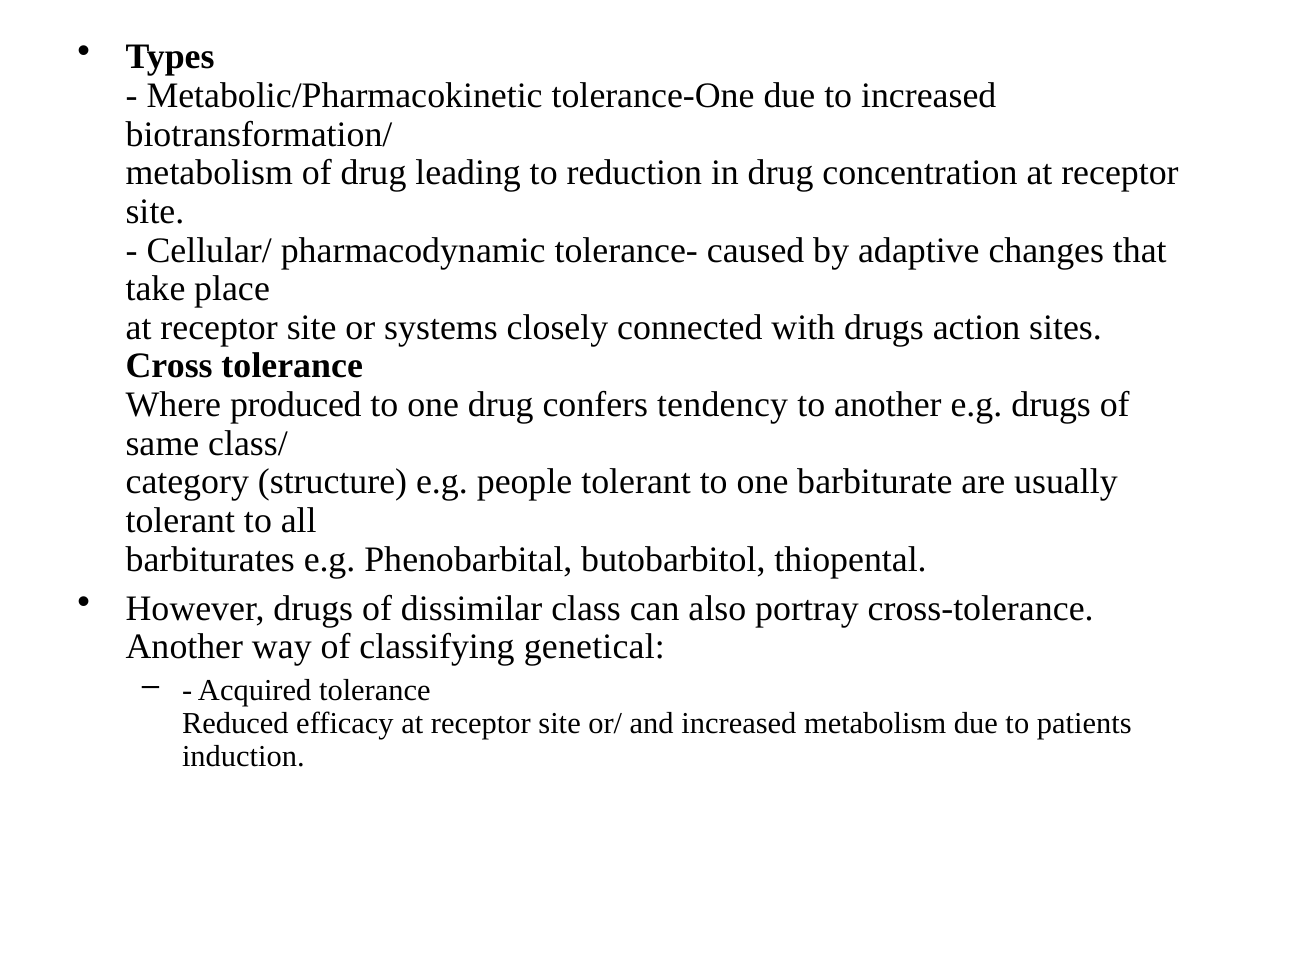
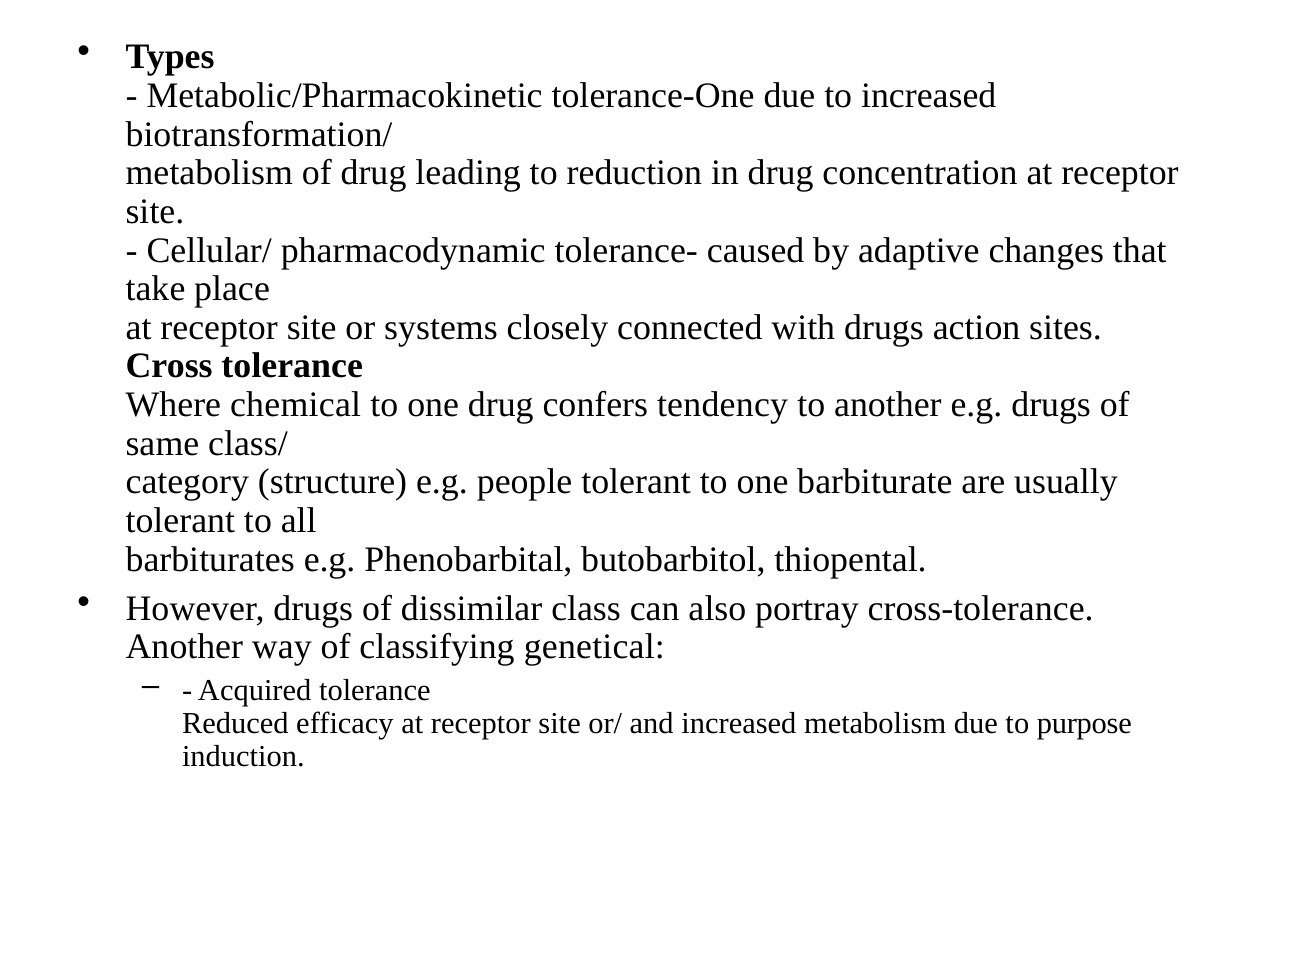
produced: produced -> chemical (296, 405)
patients: patients -> purpose (1084, 724)
